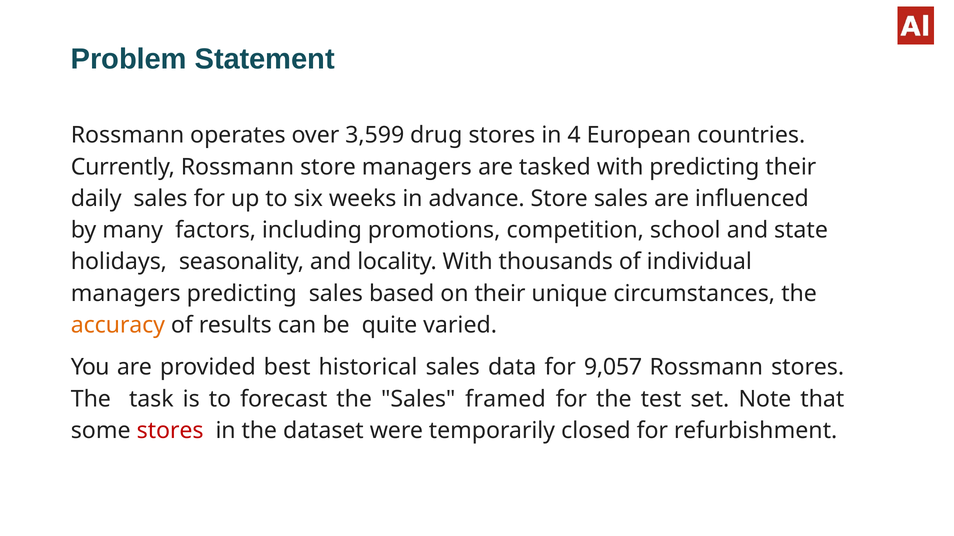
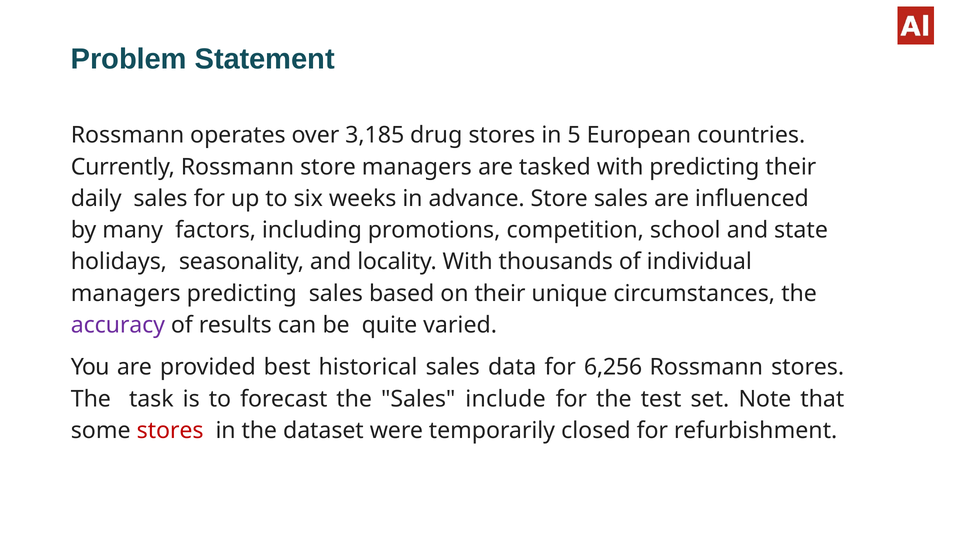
3,599: 3,599 -> 3,185 (375, 135)
4: 4 -> 5 (574, 135)
accuracy colour: orange -> purple (118, 325)
9,057: 9,057 -> 6,256 (613, 368)
framed: framed -> include (506, 399)
